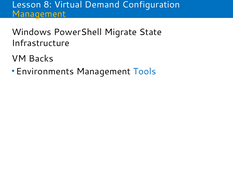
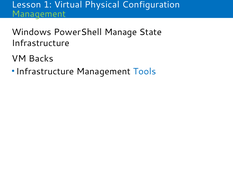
8: 8 -> 1 (48, 5)
Demand: Demand -> Physical (102, 5)
Management colour: yellow -> light green (39, 14)
Migrate: Migrate -> Manage (121, 32)
Environments: Environments -> Infrastructure (45, 71)
